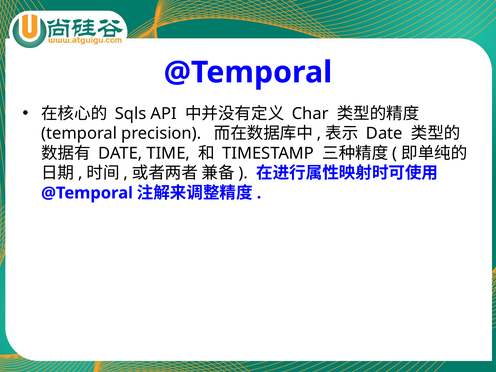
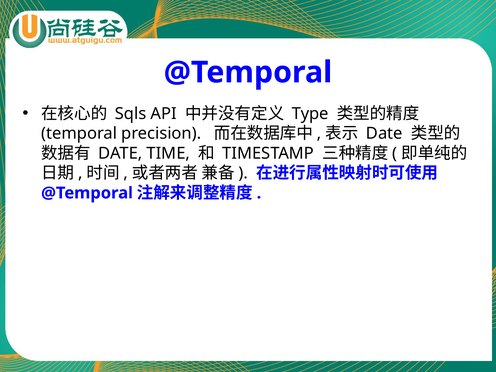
Char: Char -> Type (310, 114)
